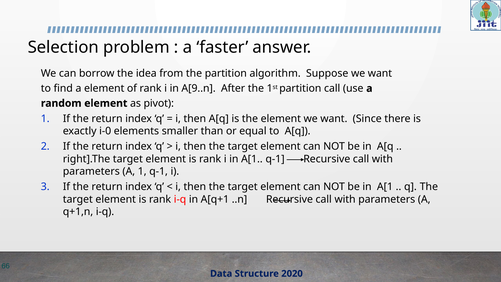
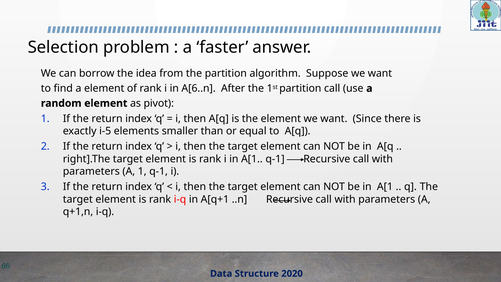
A[9..n: A[9..n -> A[6..n (199, 88)
i-0: i-0 -> i-5 (105, 131)
